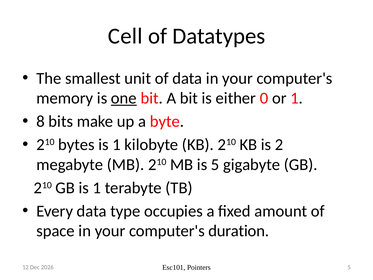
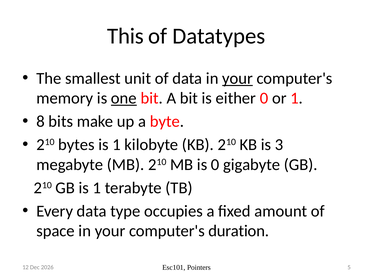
Cell: Cell -> This (125, 36)
your underline: none -> present (238, 78)
2: 2 -> 3 (279, 145)
is 5: 5 -> 0 (215, 164)
